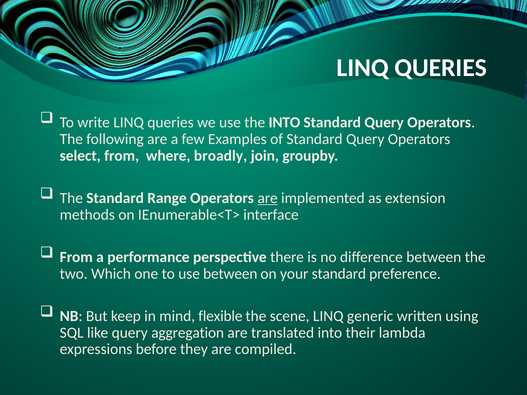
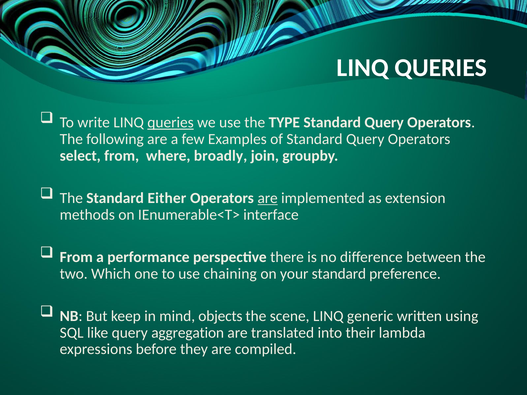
queries underline: none -> present (171, 123)
the INTO: INTO -> TYPE (284, 123)
Range: Range -> Either (167, 198)
use between: between -> chaining (230, 274)
flexible: flexible -> objects (220, 316)
